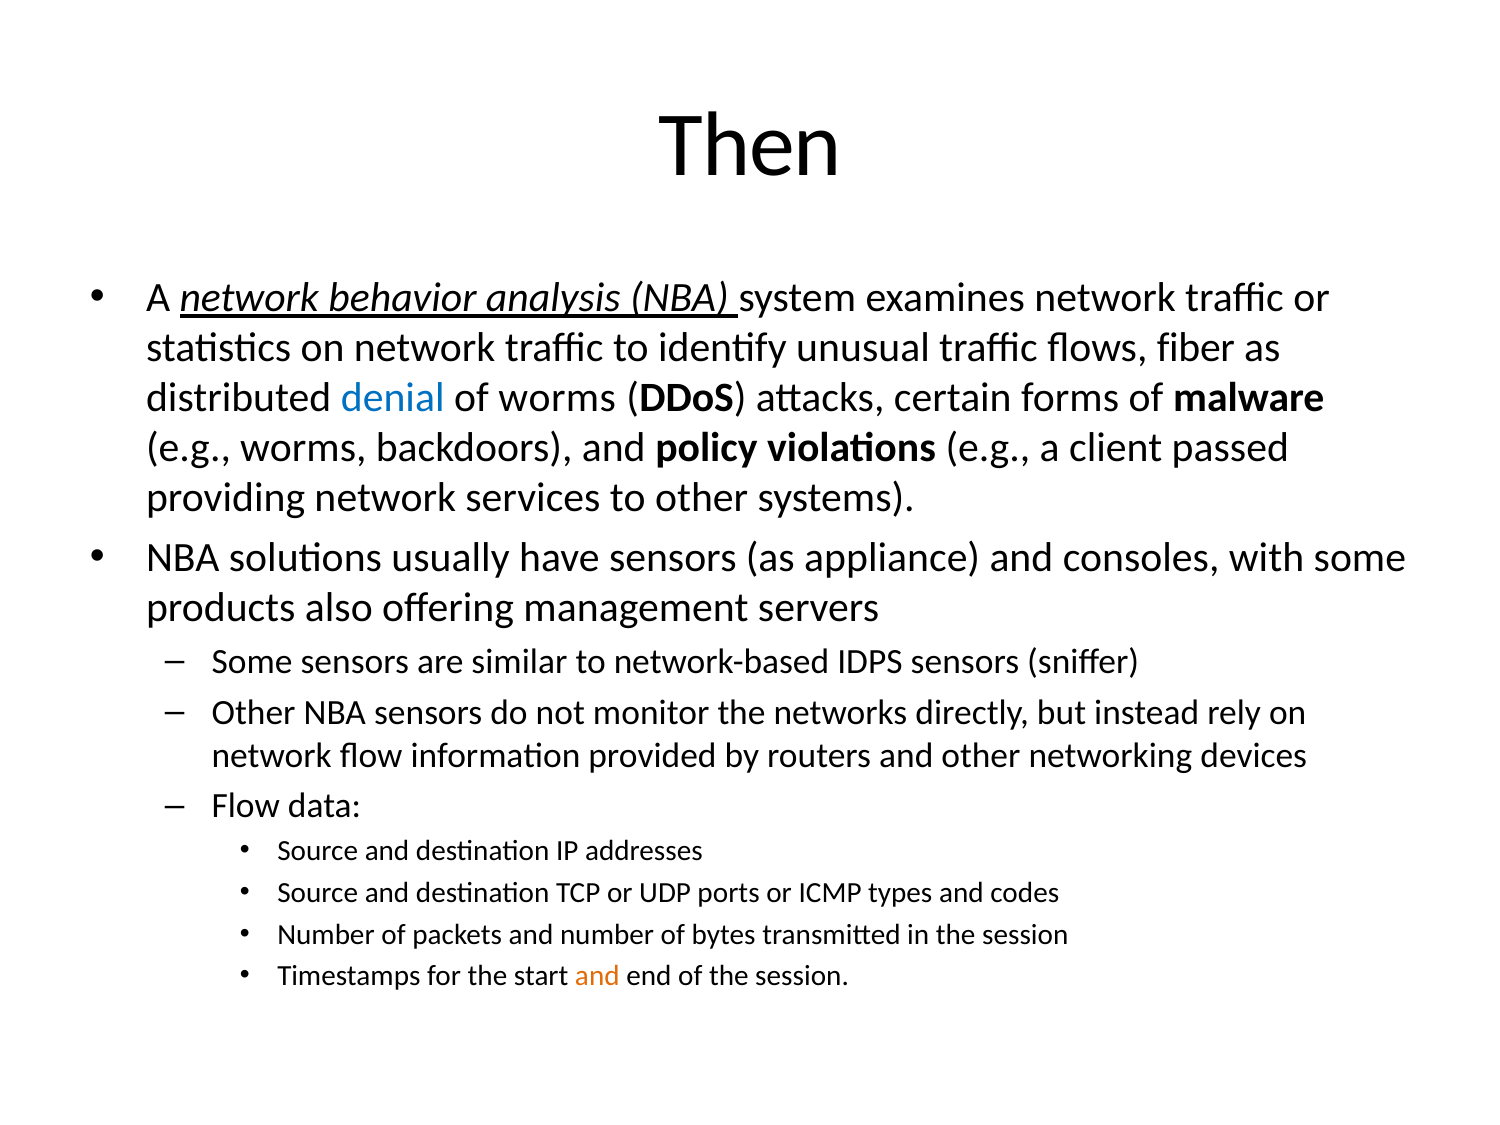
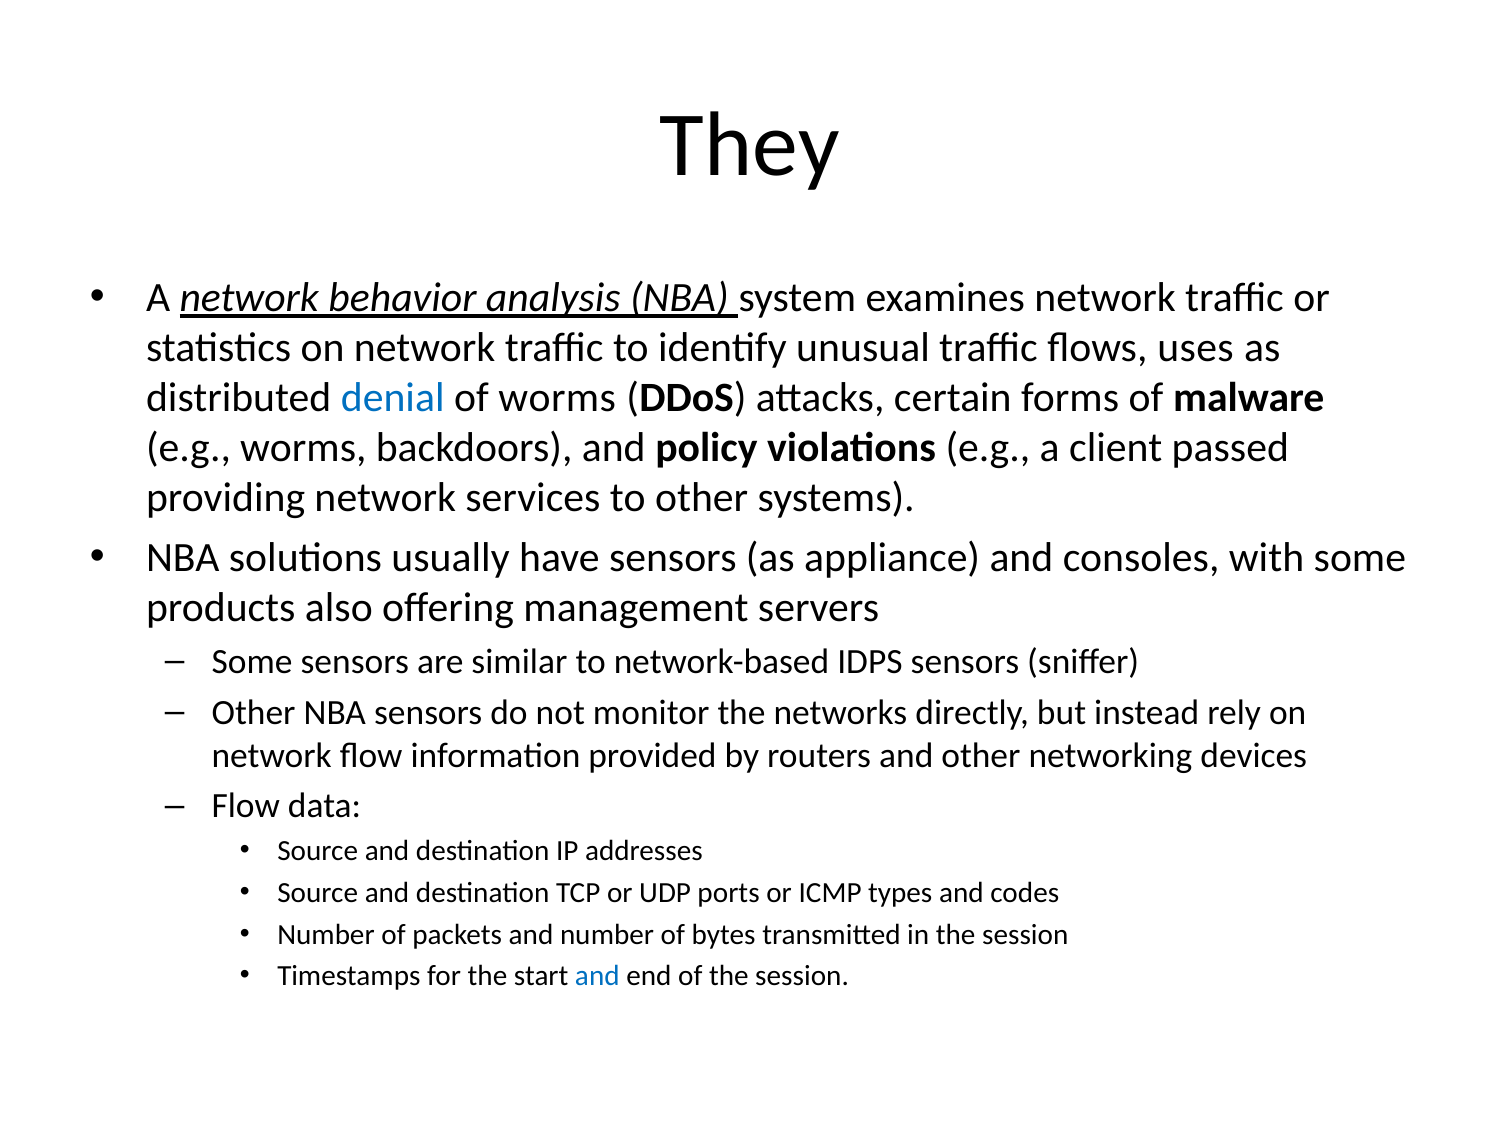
Then: Then -> They (750, 145)
fiber: fiber -> uses (1196, 348)
and colour: orange -> blue (597, 976)
